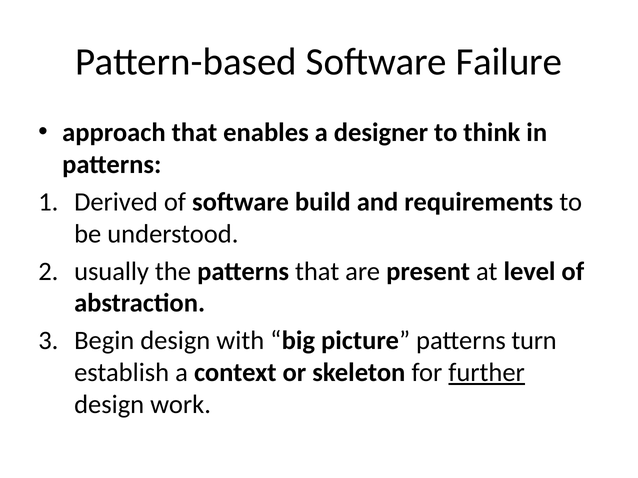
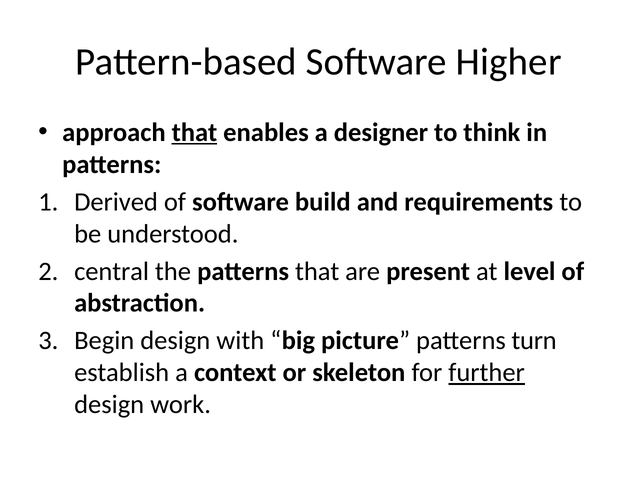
Failure: Failure -> Higher (509, 62)
that underline: none -> present (194, 133)
usually: usually -> central (112, 272)
